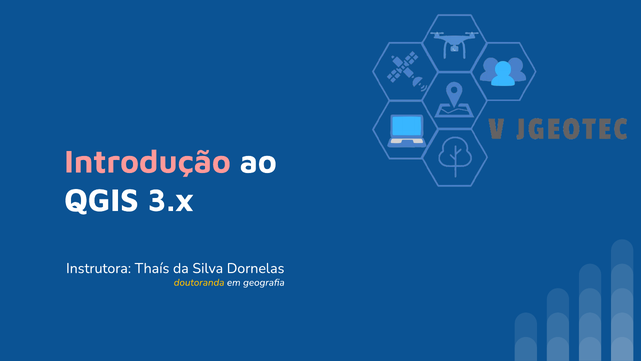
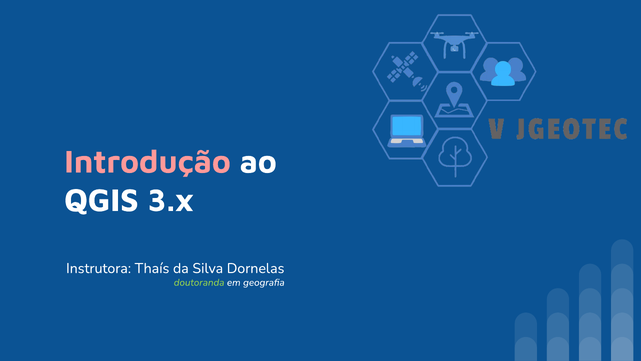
doutoranda colour: yellow -> light green (199, 282)
